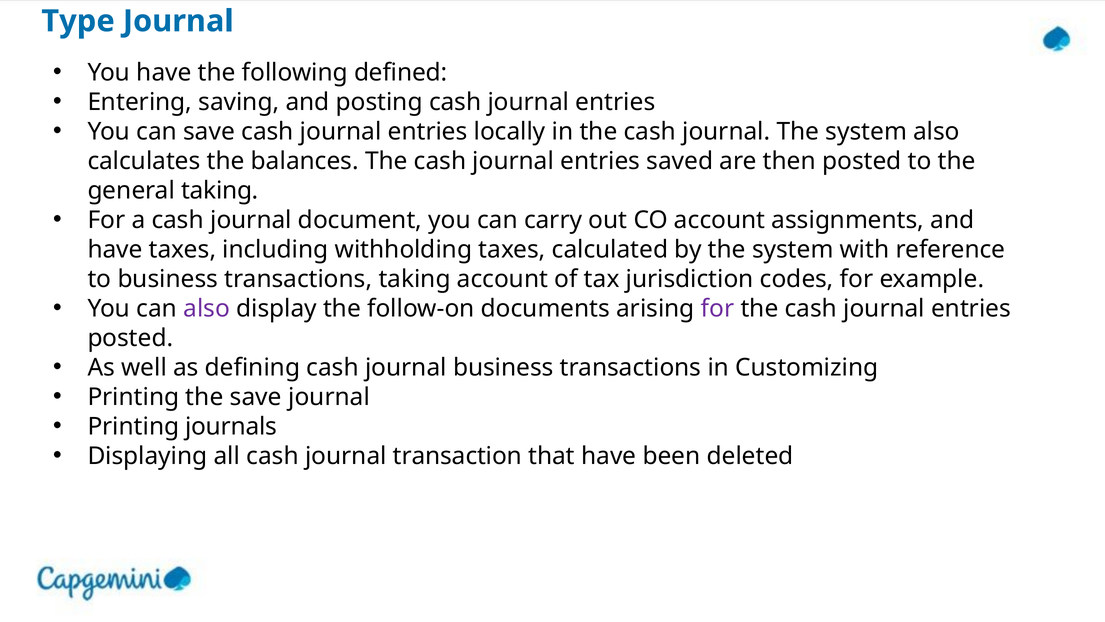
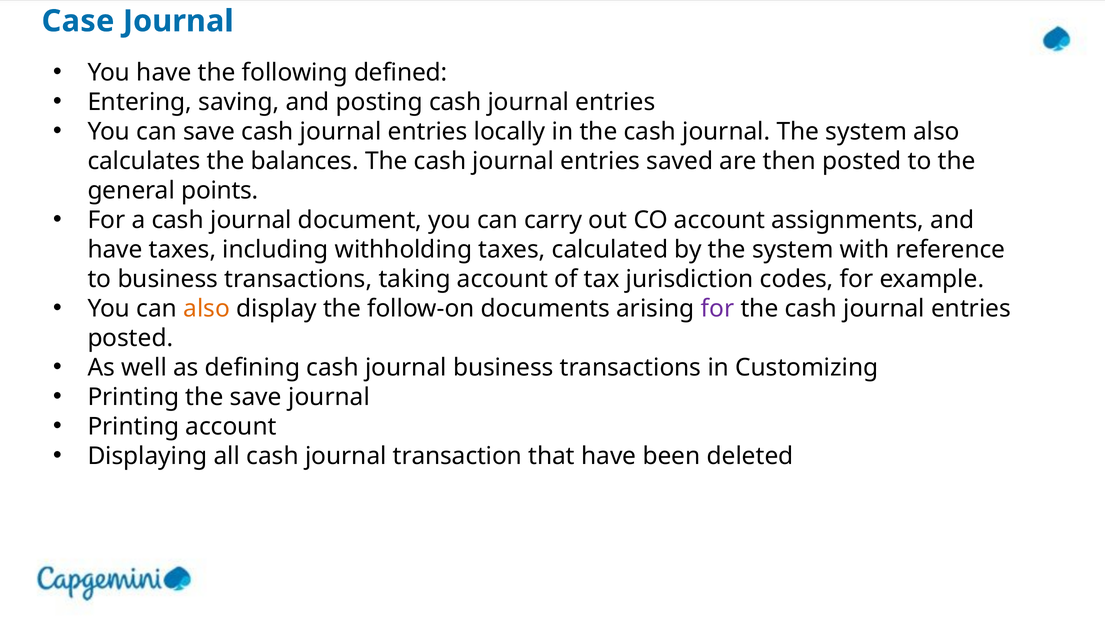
Type: Type -> Case (78, 21)
general taking: taking -> points (220, 191)
also colour: purple -> orange (207, 308)
Printing journals: journals -> account (231, 426)
